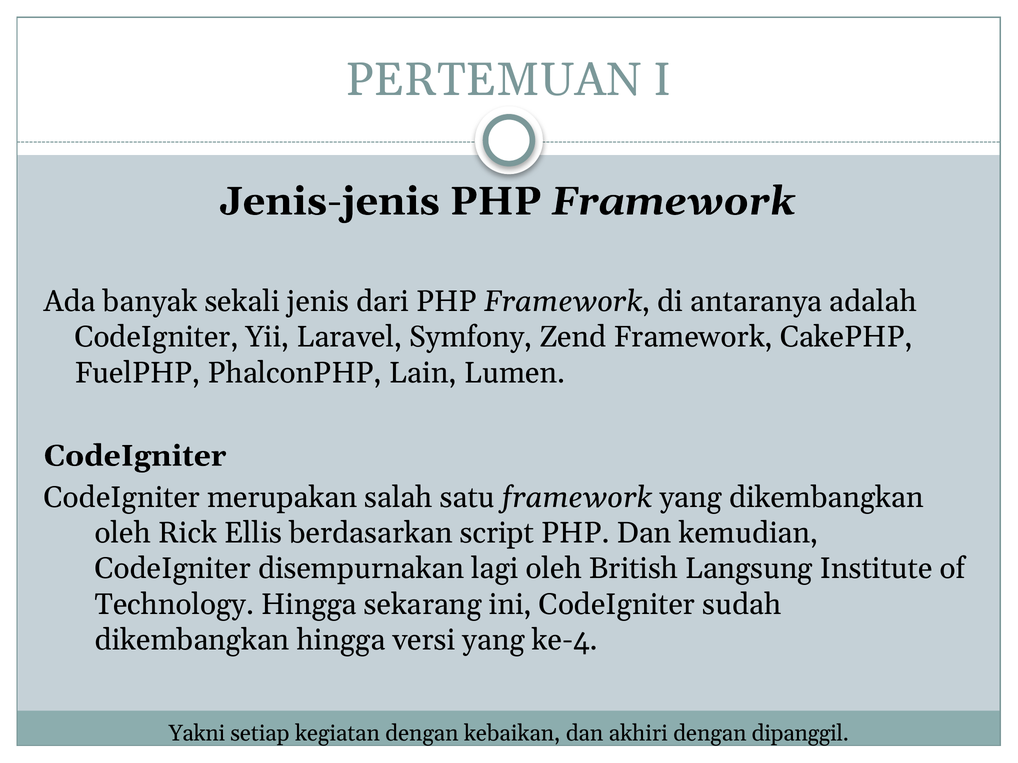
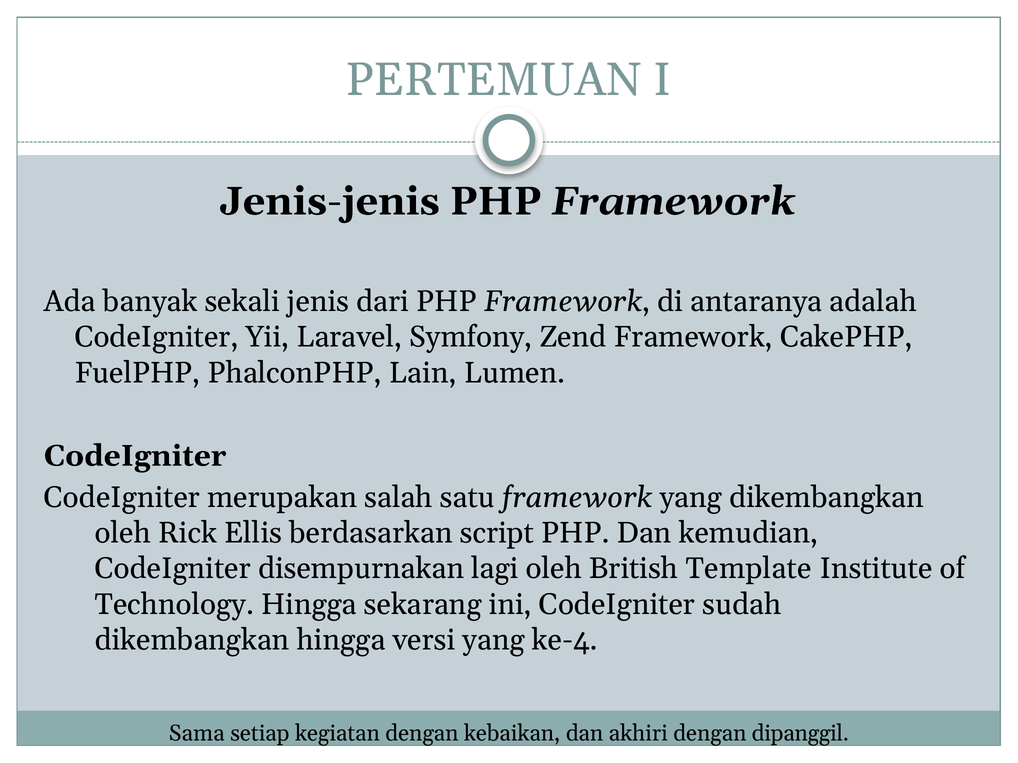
Langsung: Langsung -> Template (749, 569)
Yakni: Yakni -> Sama (197, 734)
